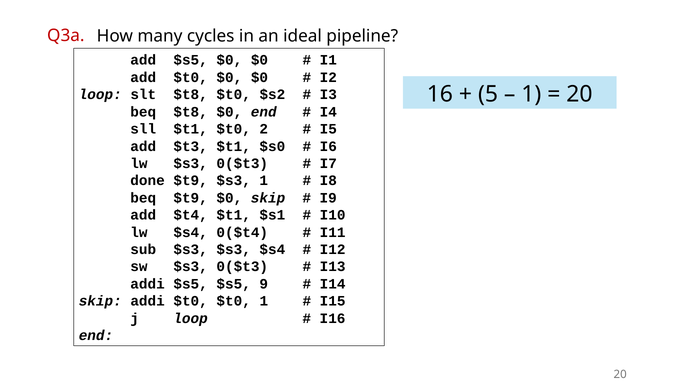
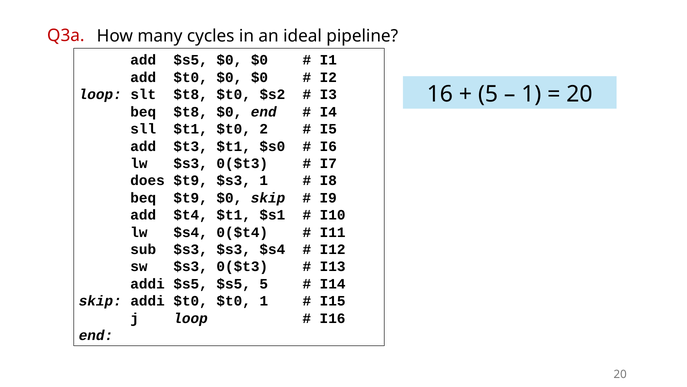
done: done -> does (148, 180)
$s5 9: 9 -> 5 (264, 284)
